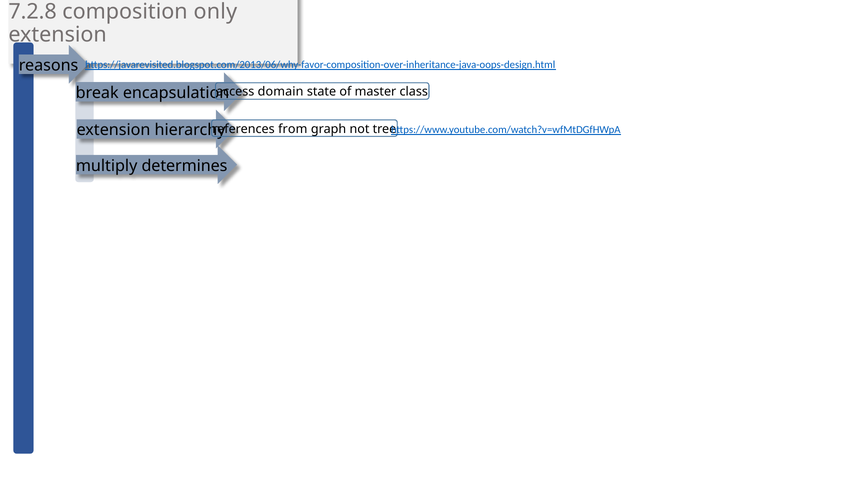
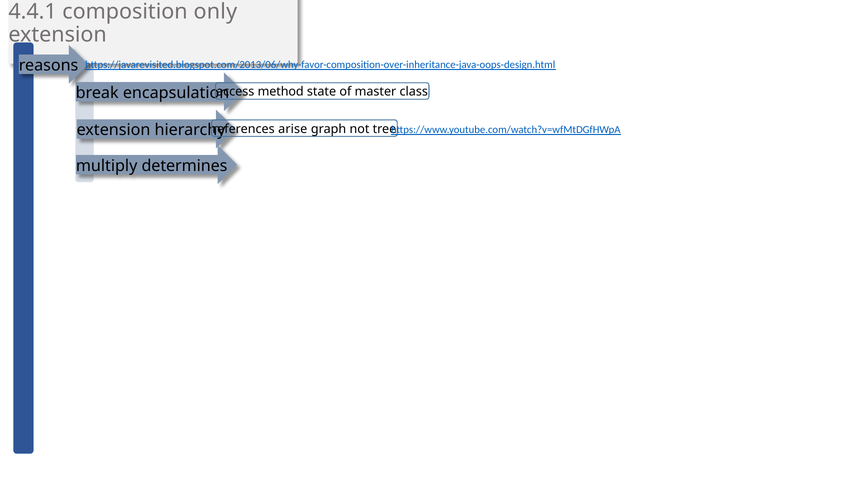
7.2.8: 7.2.8 -> 4.4.1 (33, 12)
domain: domain -> method (281, 92)
from: from -> arise (293, 129)
